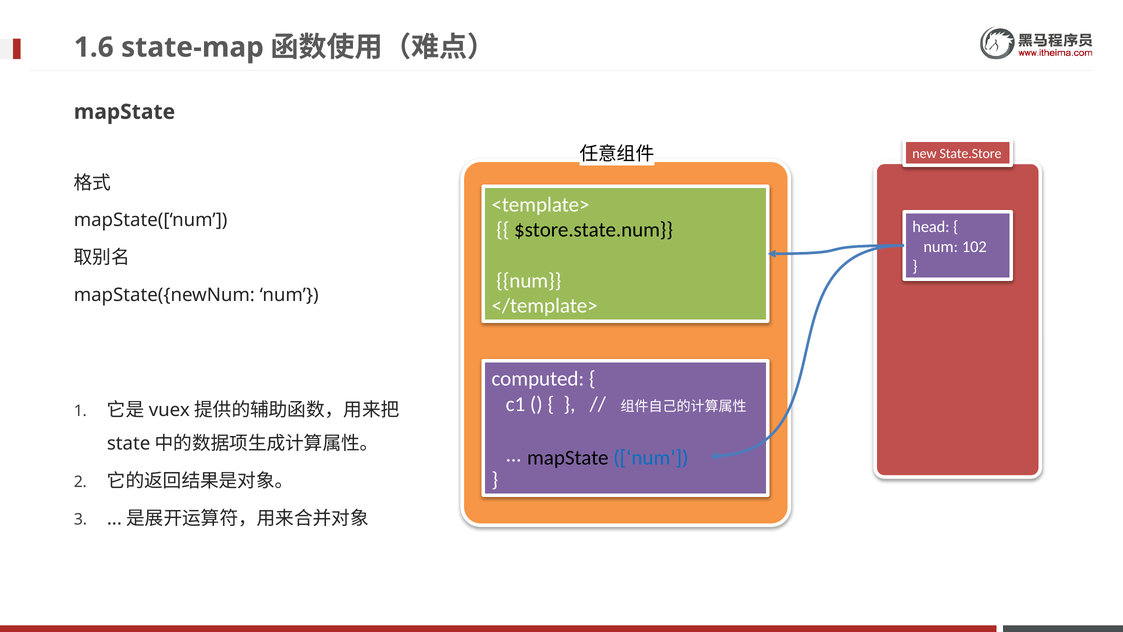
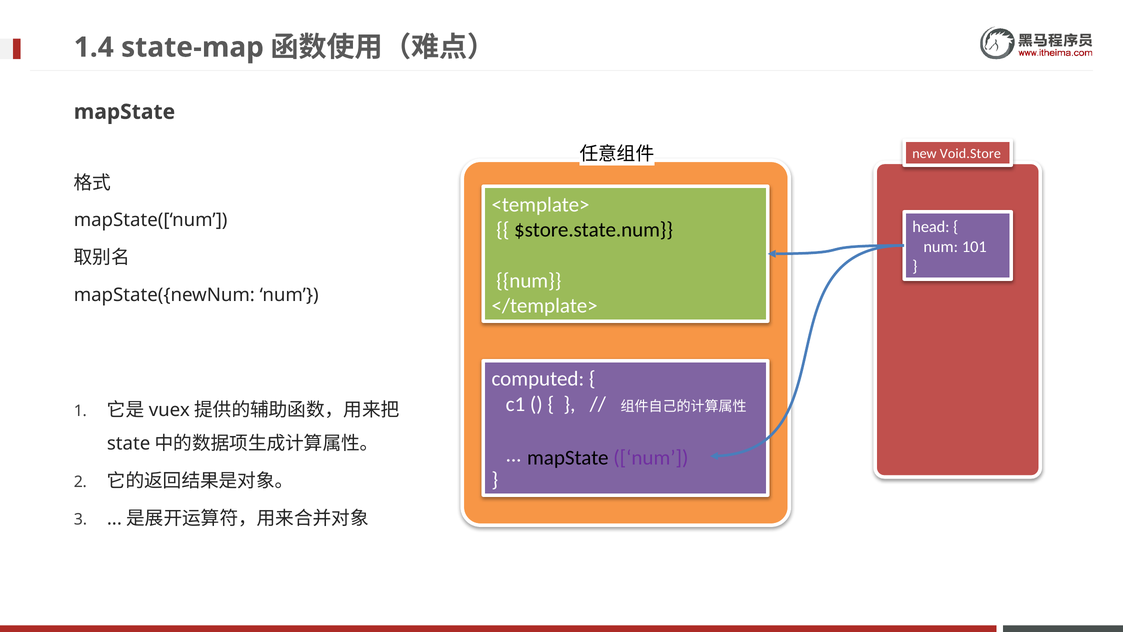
1.6: 1.6 -> 1.4 (94, 47)
State.Store: State.Store -> Void.Store (970, 154)
102: 102 -> 101 (974, 247)
num colour: blue -> purple (651, 457)
